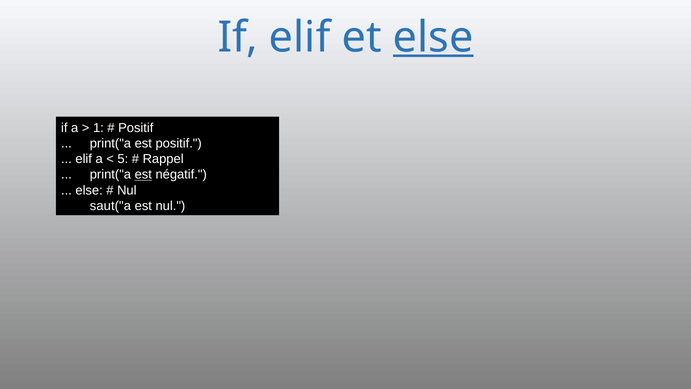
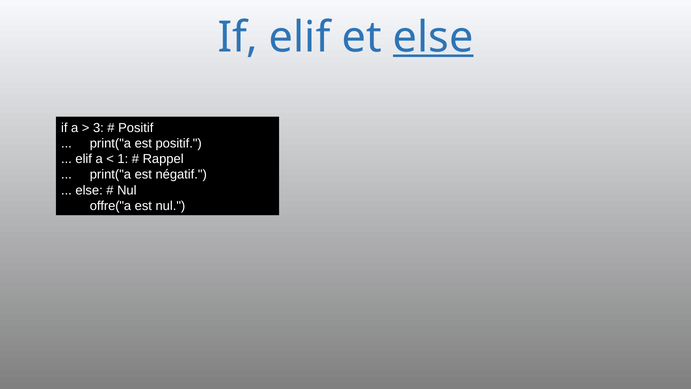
1: 1 -> 3 (98, 128)
5: 5 -> 1 (123, 159)
est underline: present -> none (143, 175)
saut("a: saut("a -> offre("a (111, 206)
